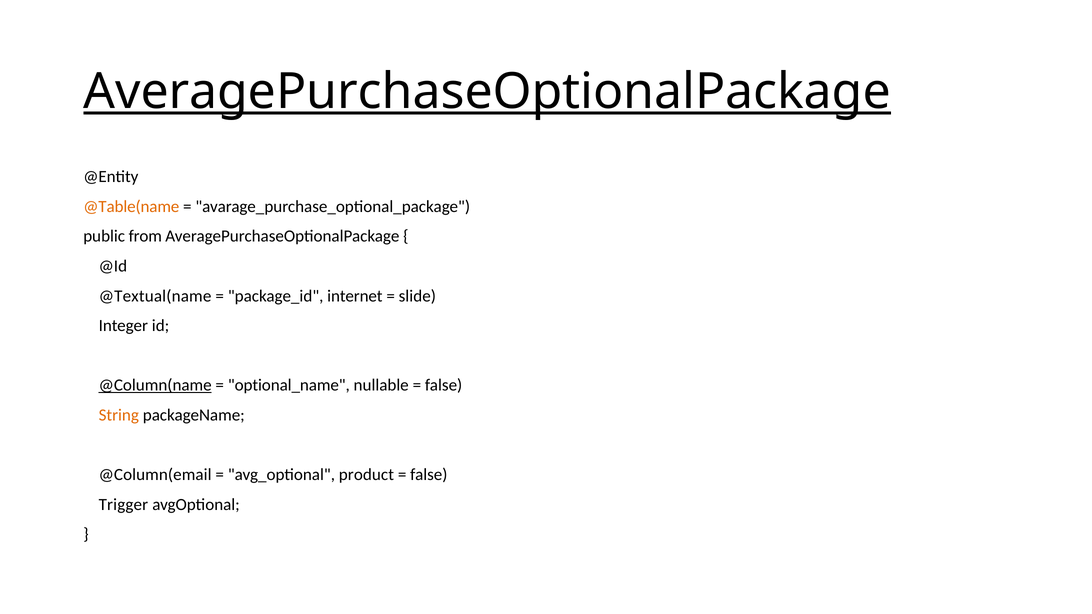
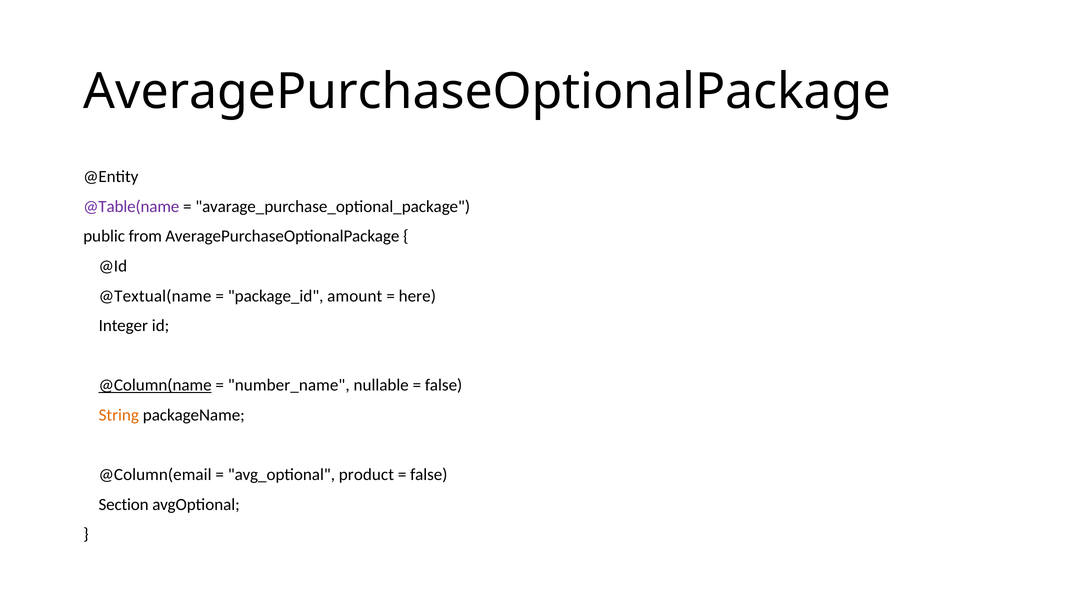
AveragePurchaseOptionalPackage underline: present -> none (487, 92)
@Table(name colour: orange -> purple (131, 207)
internet: internet -> amount (355, 296)
slide: slide -> here (417, 296)
optional_name: optional_name -> number_name (289, 385)
Trigger: Trigger -> Section (124, 505)
